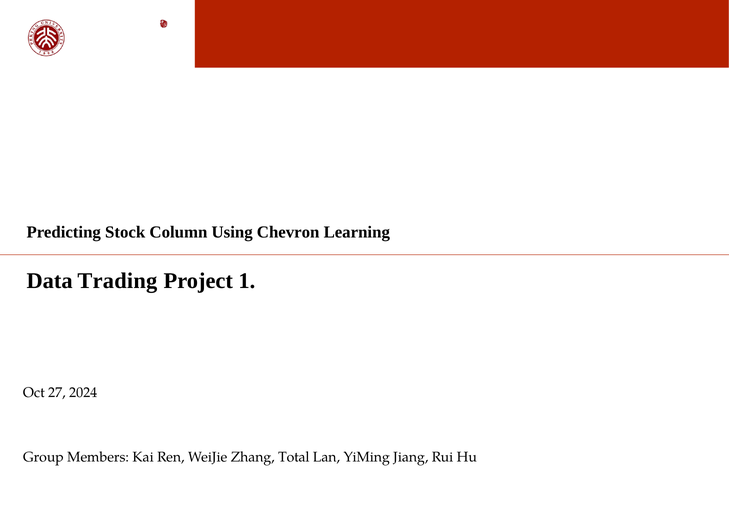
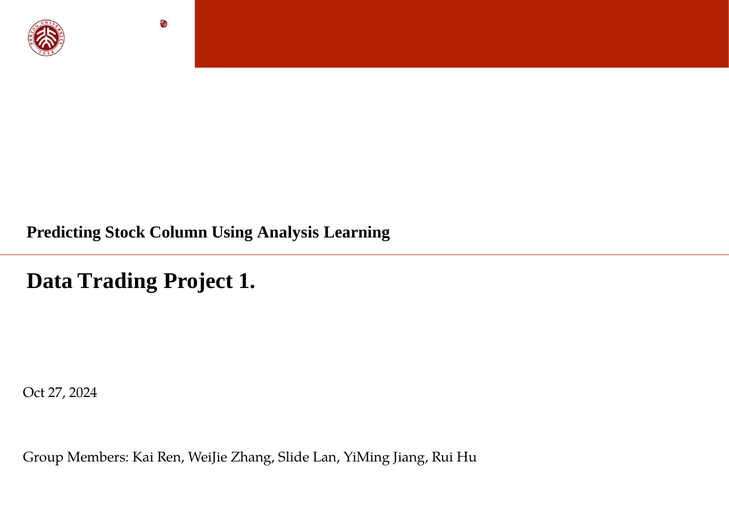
Chevron: Chevron -> Analysis (288, 232)
Total: Total -> Slide (294, 457)
